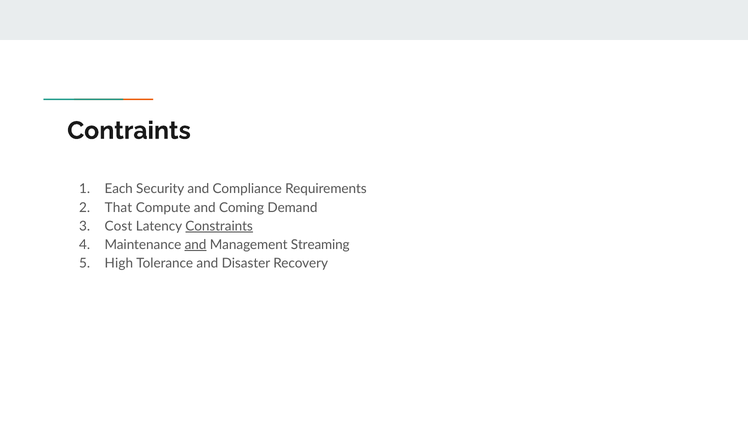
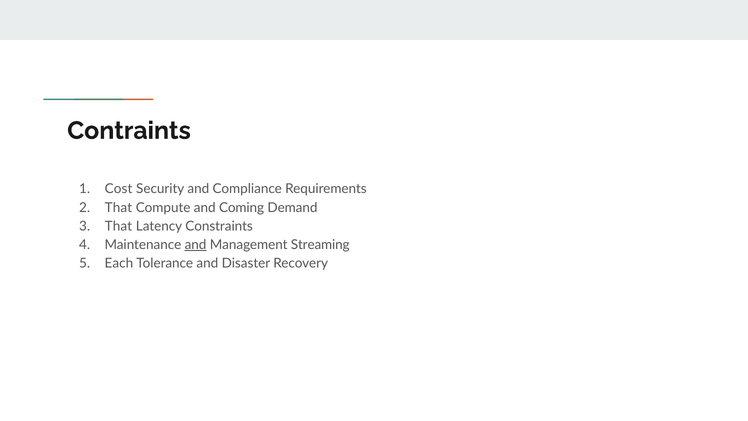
Each: Each -> Cost (119, 189)
Cost: Cost -> That (118, 226)
Constraints underline: present -> none (219, 226)
High: High -> Each (119, 263)
